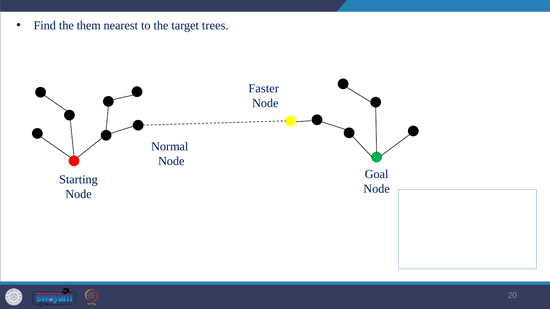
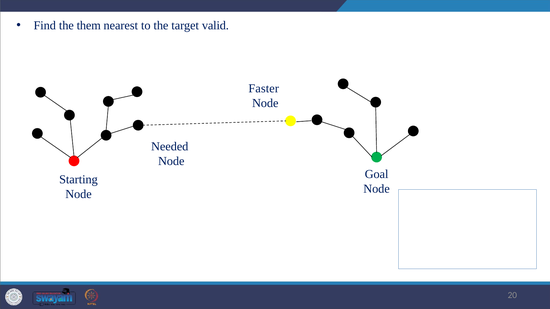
trees: trees -> valid (215, 26)
Normal: Normal -> Needed (170, 147)
